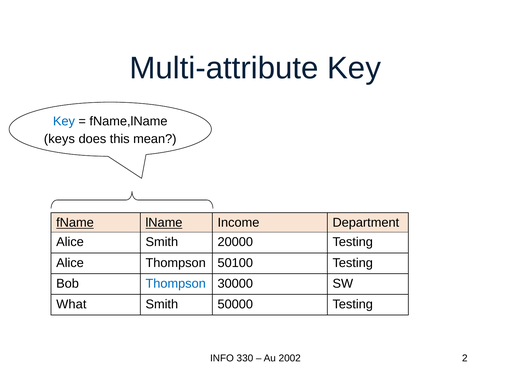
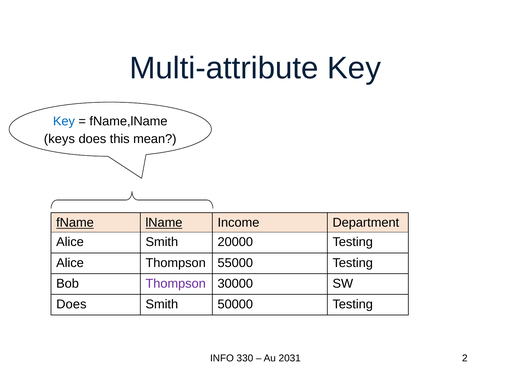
50100: 50100 -> 55000 (235, 263)
Thompson colour: blue -> purple (176, 284)
What: What -> Does (71, 304)
2002: 2002 -> 2031 (290, 358)
